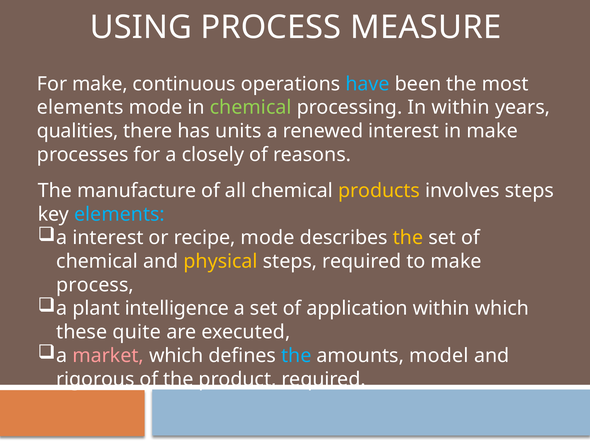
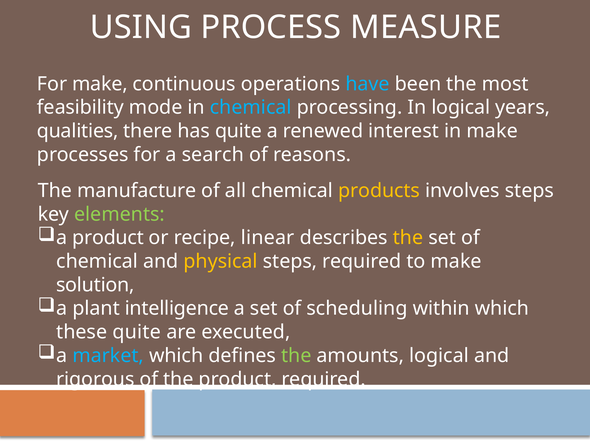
elements: elements -> feasibility (80, 108)
chemical colour: light green -> light blue (251, 108)
In within: within -> logical (461, 108)
has units: units -> quite (238, 131)
closely: closely -> search (213, 155)
elements colour: light blue -> light green (119, 214)
a interest: interest -> product (108, 238)
recipe mode: mode -> linear (268, 238)
process: process -> solution (95, 285)
application: application -> scheduling (357, 309)
market colour: pink -> light blue (108, 356)
the colour: light blue -> light green (296, 356)
amounts model: model -> logical (439, 356)
